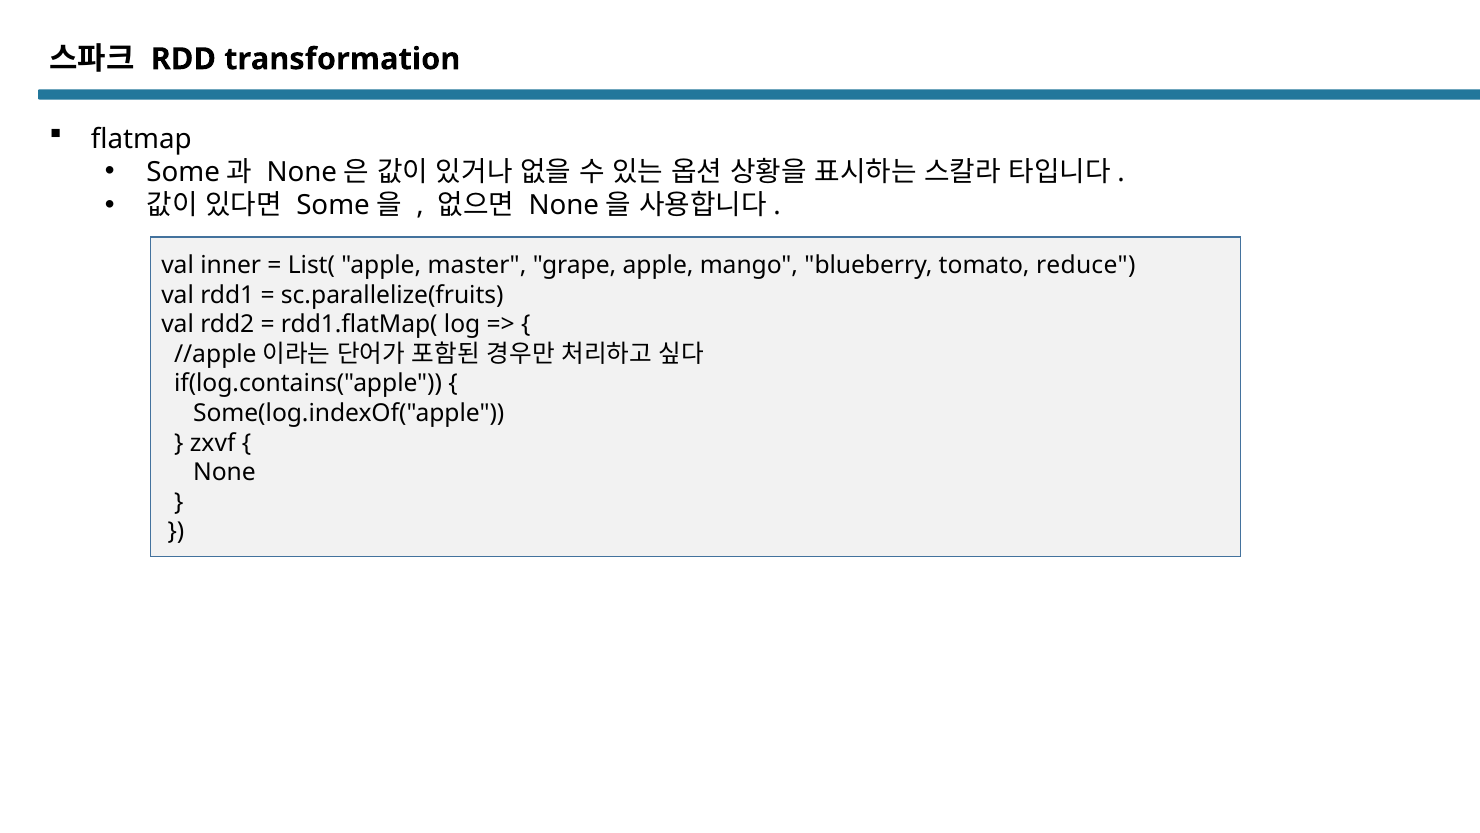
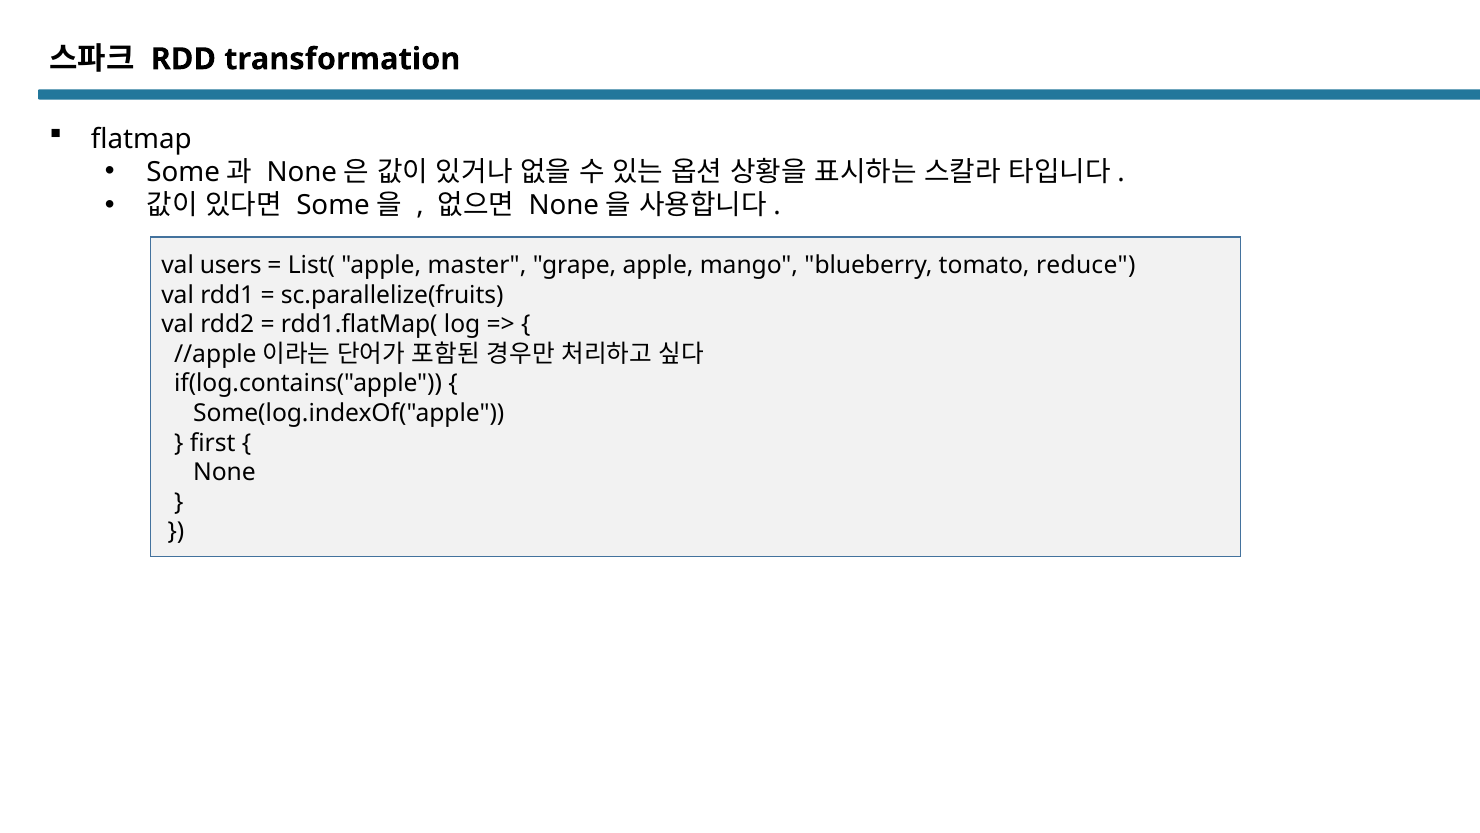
inner: inner -> users (231, 265)
zxvf: zxvf -> first (213, 443)
